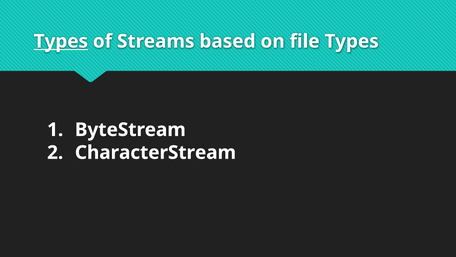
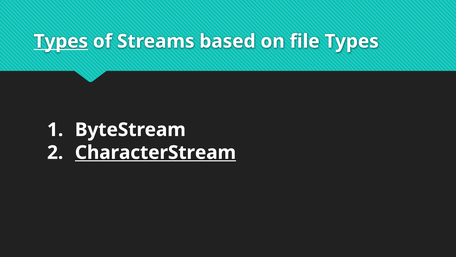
CharacterStream underline: none -> present (155, 152)
